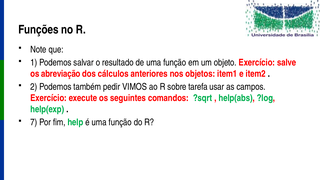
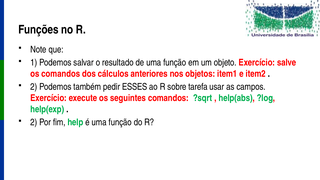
os abreviação: abreviação -> comandos (61, 74)
VIMOS: VIMOS -> ESSES (135, 87)
7: 7 -> 2 (34, 122)
